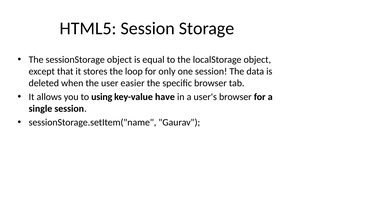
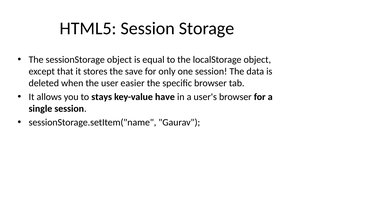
loop: loop -> save (134, 71)
using: using -> stays (102, 97)
